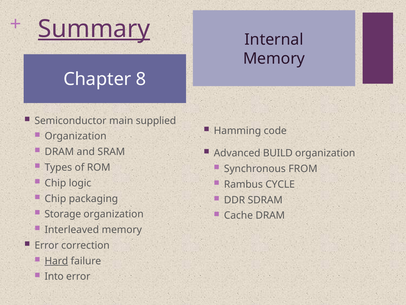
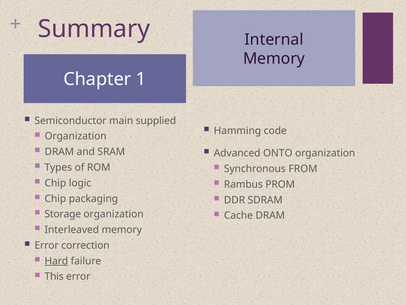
Summary underline: present -> none (94, 29)
8: 8 -> 1 (141, 79)
BUILD: BUILD -> ONTO (278, 153)
CYCLE: CYCLE -> PROM (280, 184)
Into: Into -> This (54, 276)
